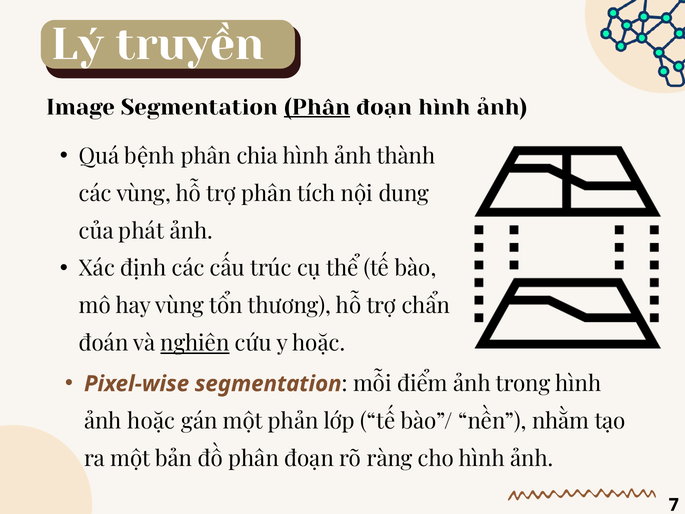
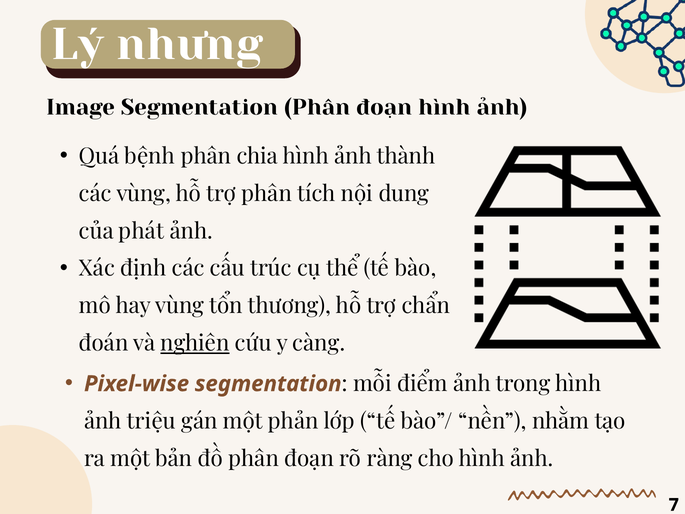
truyền: truyền -> nhưng (190, 44)
Phân underline: present -> none (317, 107)
y hoặc: hoặc -> càng (319, 343)
ảnh hoặc: hoặc -> triệu (151, 421)
